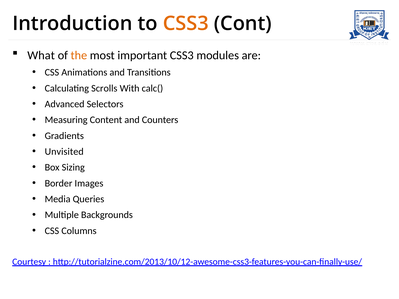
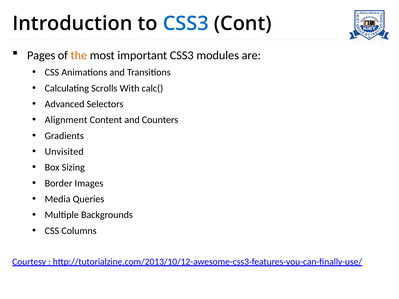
CSS3 colour: orange -> blue (186, 24)
What: What -> Pages (41, 55)
Measuring: Measuring -> Alignment (66, 120)
